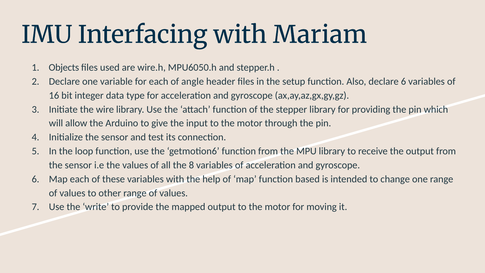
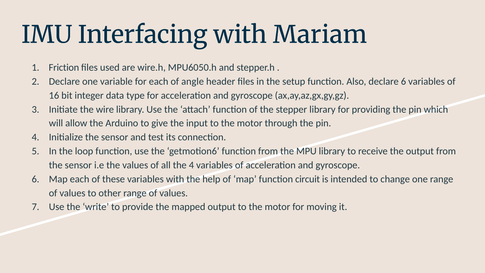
Objects: Objects -> Friction (64, 67)
the 8: 8 -> 4 (191, 165)
based: based -> circuit (308, 179)
